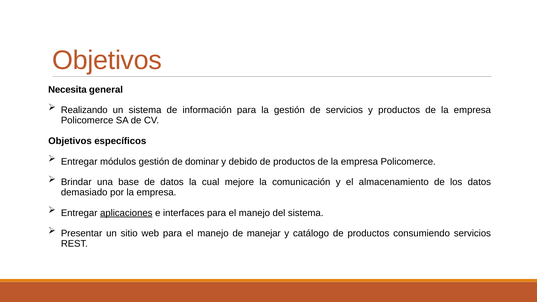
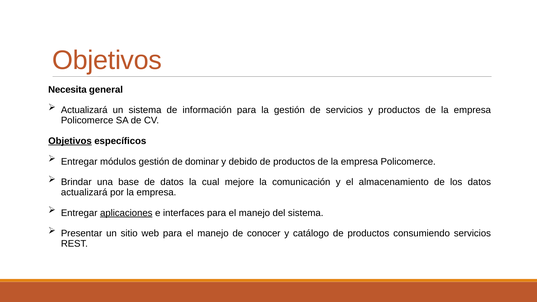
Realizando: Realizando -> Actualizará (84, 110)
Objetivos underline: none -> present (70, 141)
demasiado: demasiado -> actualizará (84, 192)
manejar: manejar -> conocer (264, 233)
